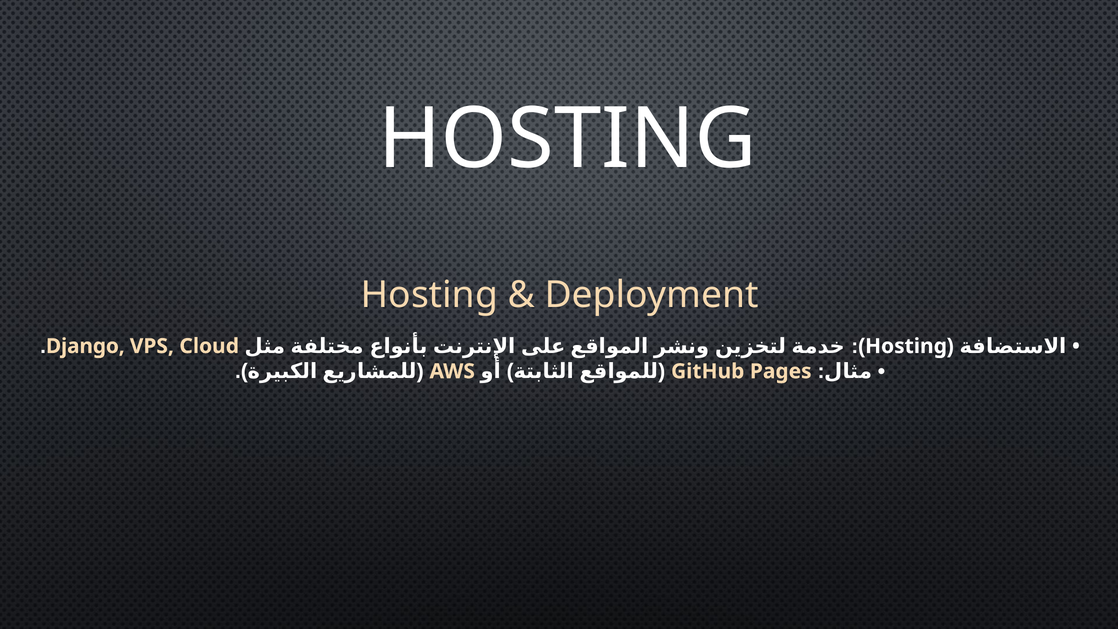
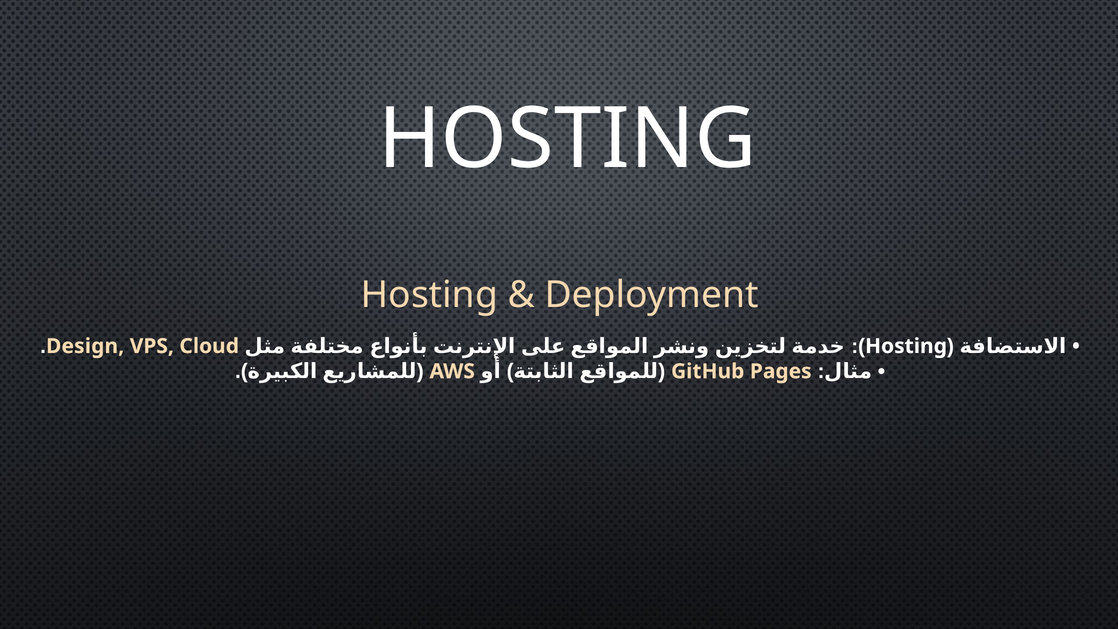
Django: Django -> Design (85, 346)
